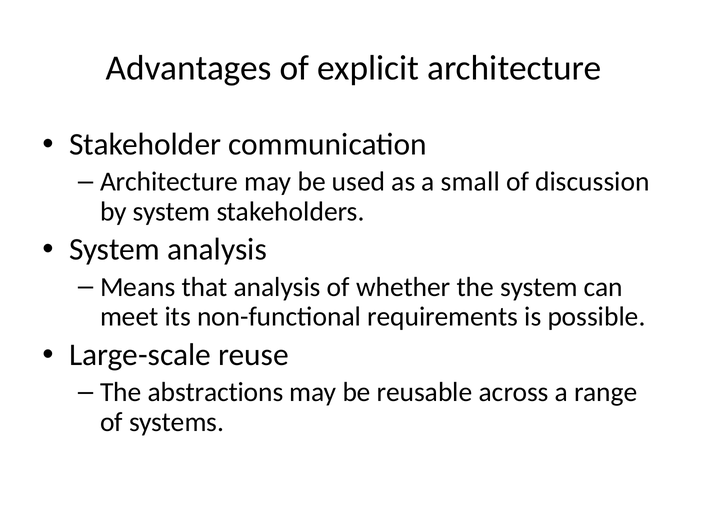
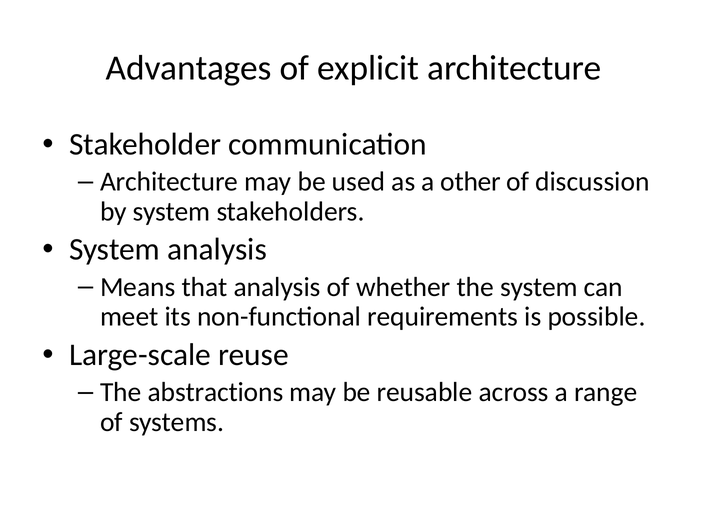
small: small -> other (471, 182)
